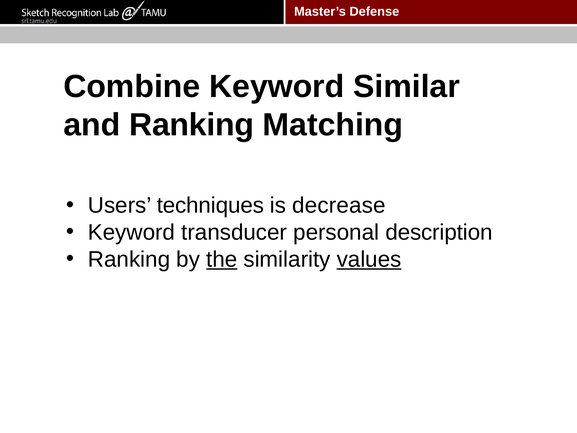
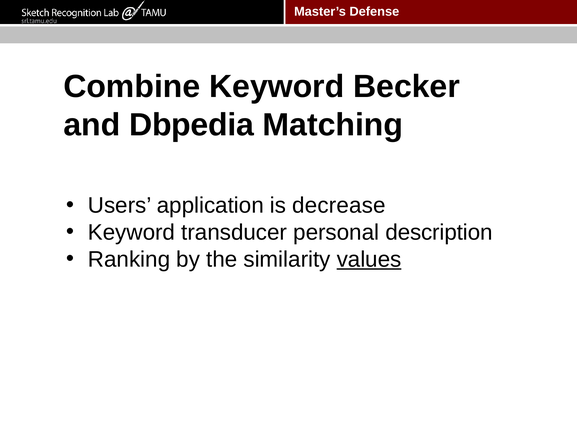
Similar: Similar -> Becker (407, 86)
and Ranking: Ranking -> Dbpedia (192, 125)
techniques: techniques -> application (210, 205)
the underline: present -> none (222, 259)
